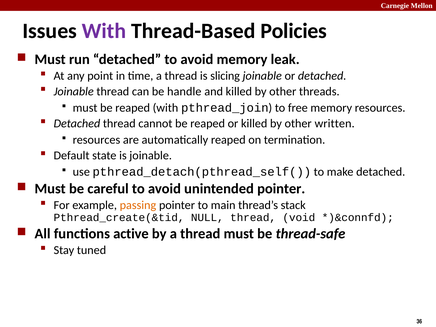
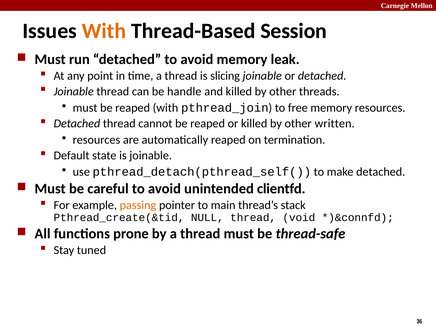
With colour: purple -> orange (104, 31)
Policies: Policies -> Session (294, 31)
unintended pointer: pointer -> clientfd (281, 189)
active: active -> prone (131, 234)
